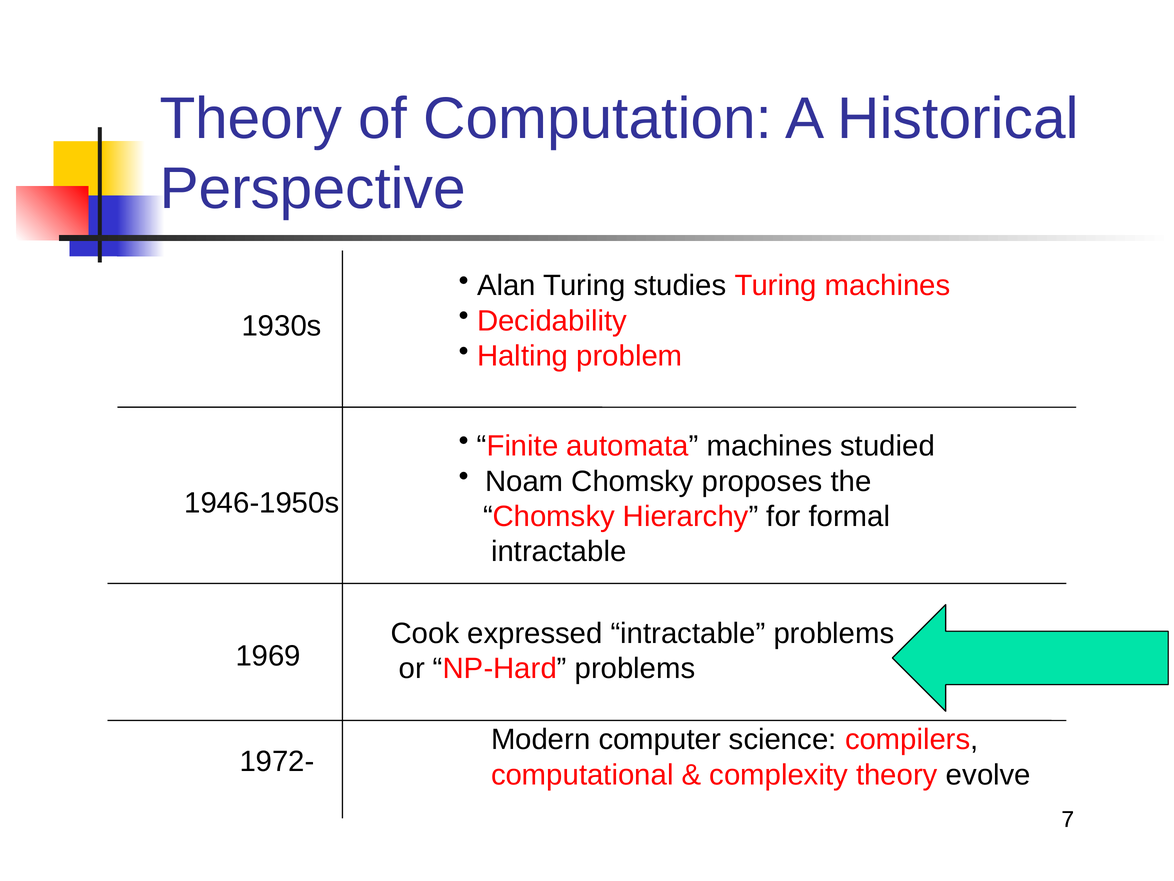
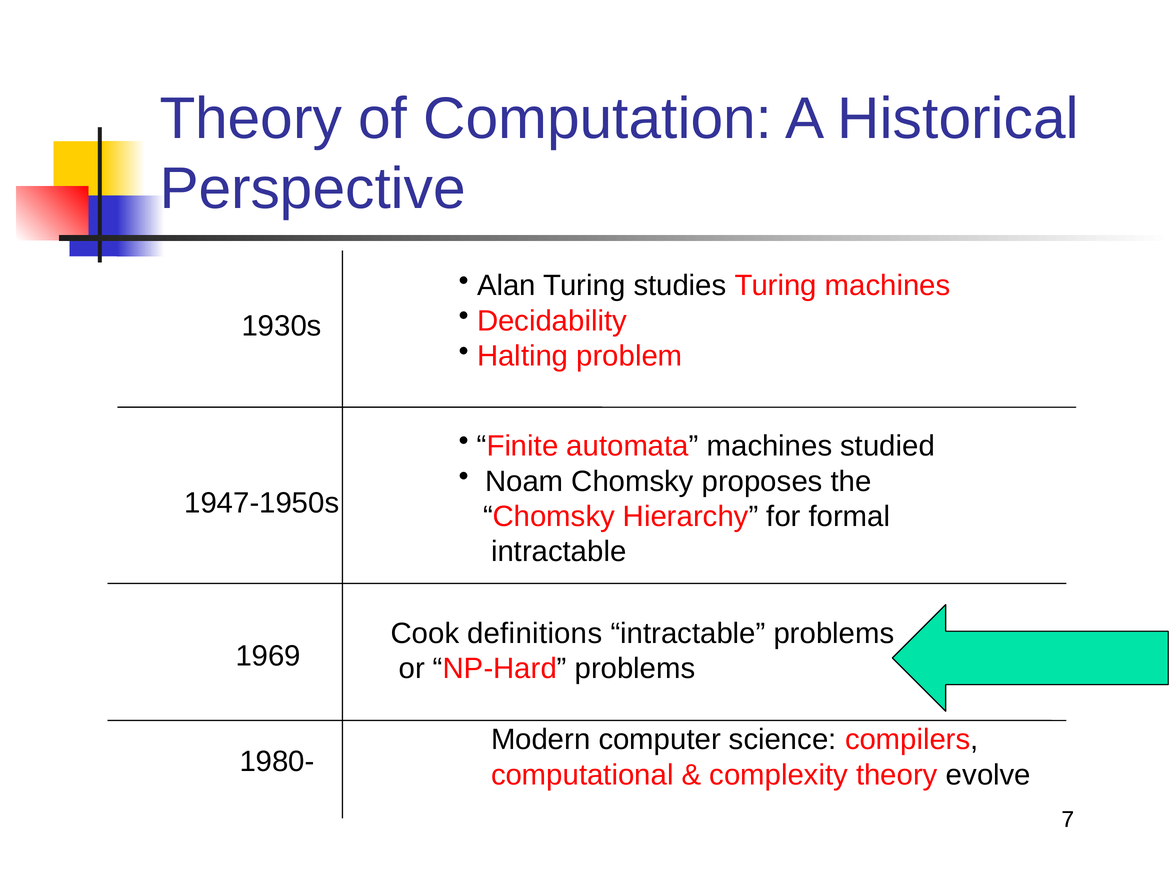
1946-1950s: 1946-1950s -> 1947-1950s (262, 503)
expressed: expressed -> definitions (535, 633)
1972-: 1972- -> 1980- (277, 761)
